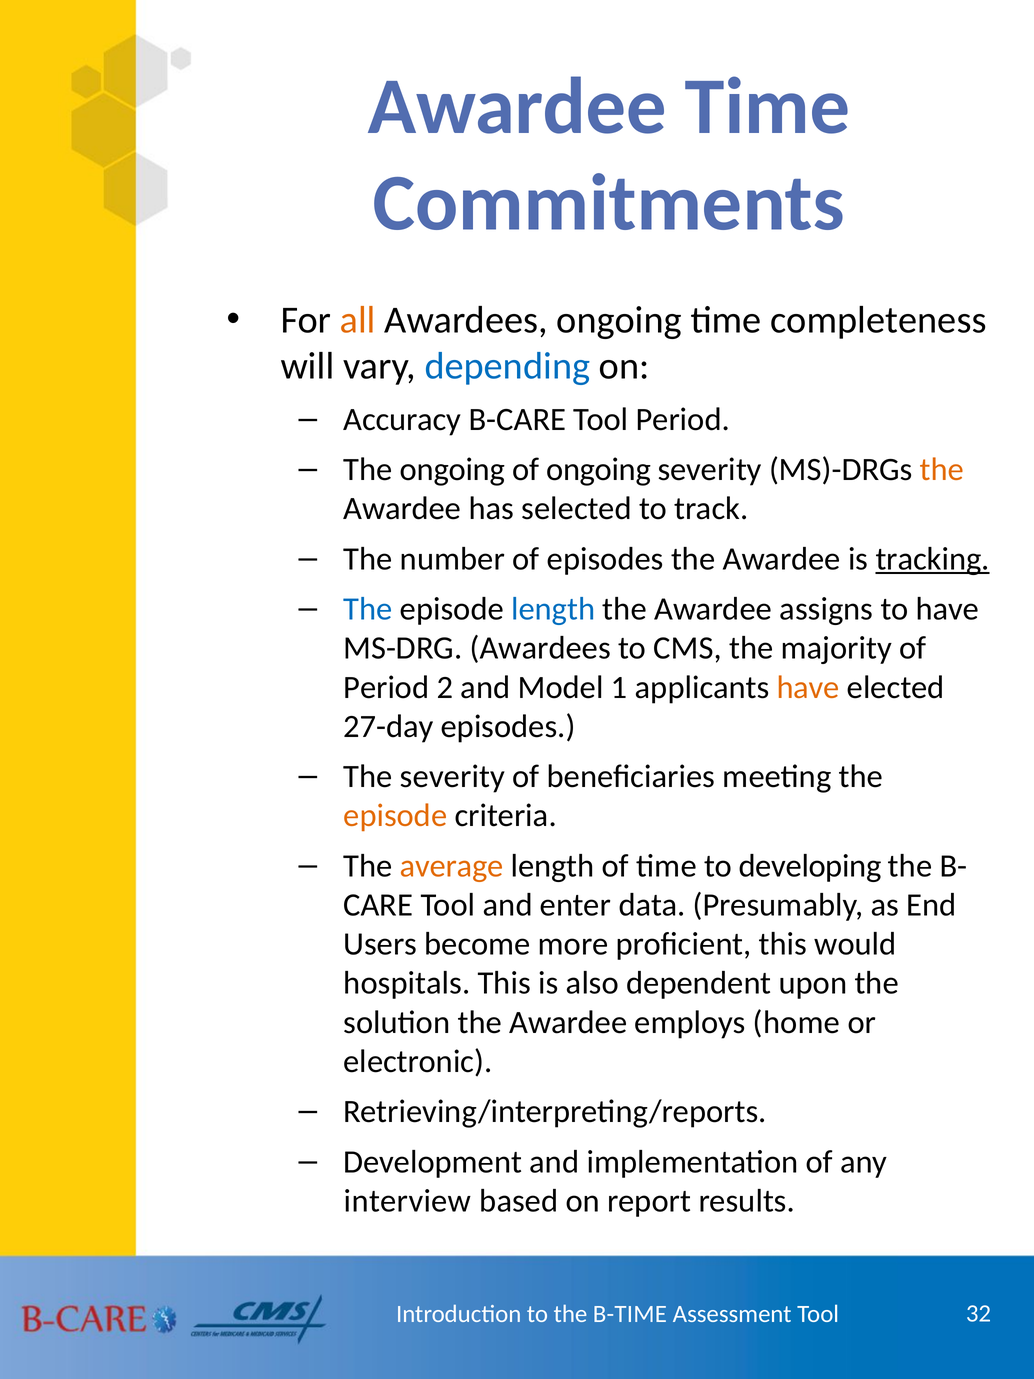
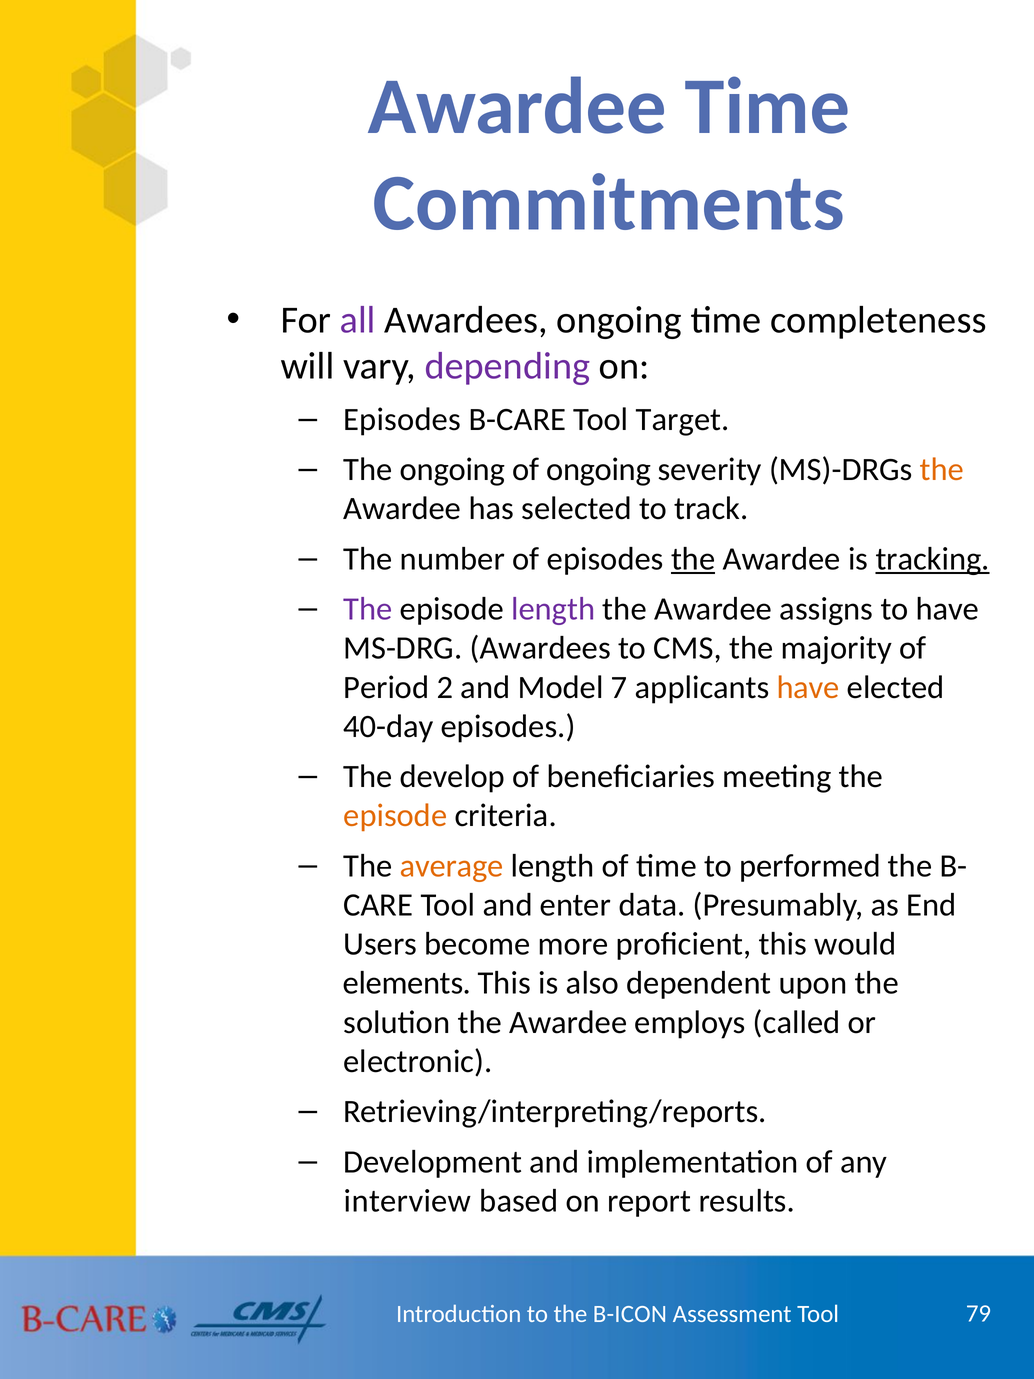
all colour: orange -> purple (358, 320)
depending colour: blue -> purple (507, 366)
Accuracy: Accuracy -> Episodes (402, 419)
Tool Period: Period -> Target (683, 419)
the underline: none -> present (693, 559)
The colour: blue -> purple (368, 609)
length colour: blue -> purple (553, 609)
1: 1 -> 7 (619, 687)
27-day: 27-day -> 40-day (388, 726)
The severity: severity -> develop (452, 776)
developing: developing -> performed (810, 866)
hospitals: hospitals -> elements (407, 983)
home: home -> called (797, 1022)
B-TIME: B-TIME -> B-ICON (630, 1314)
32: 32 -> 79 (978, 1313)
